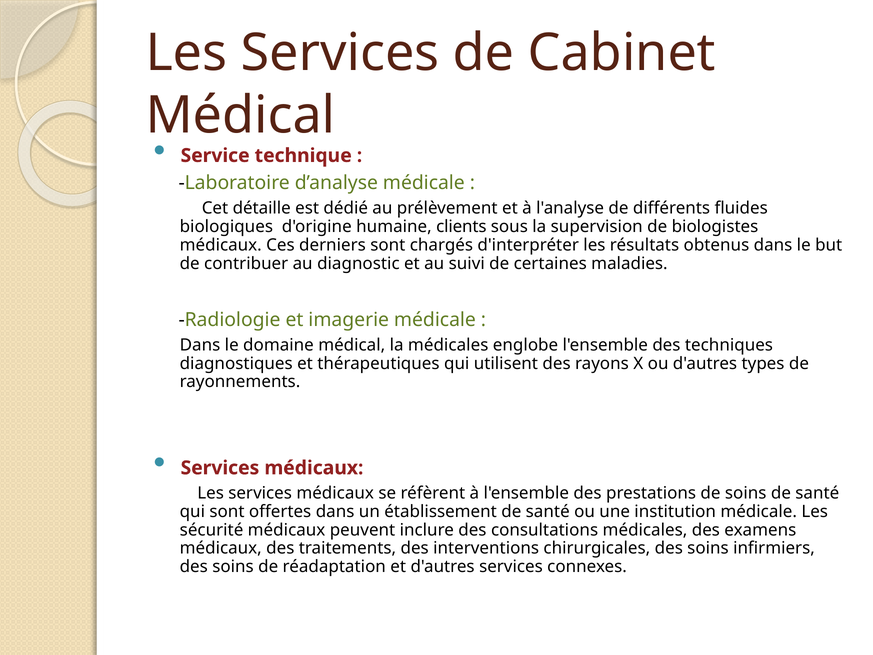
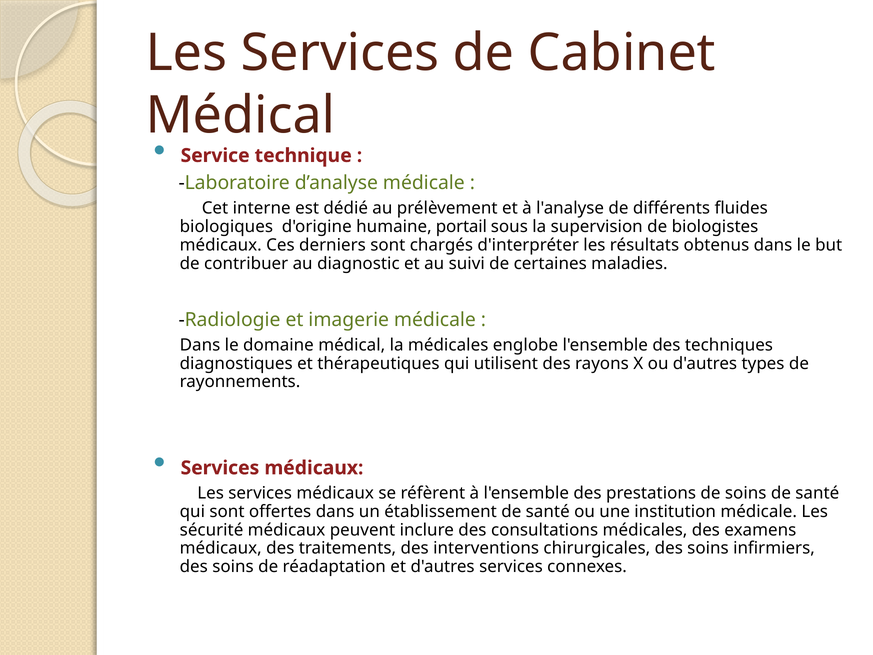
détaille: détaille -> interne (262, 208)
clients: clients -> portail (461, 227)
